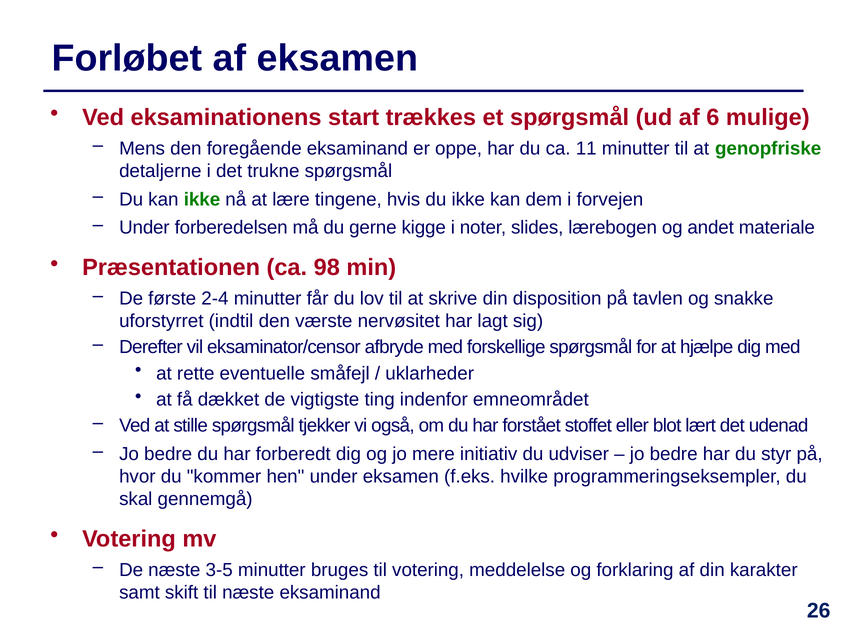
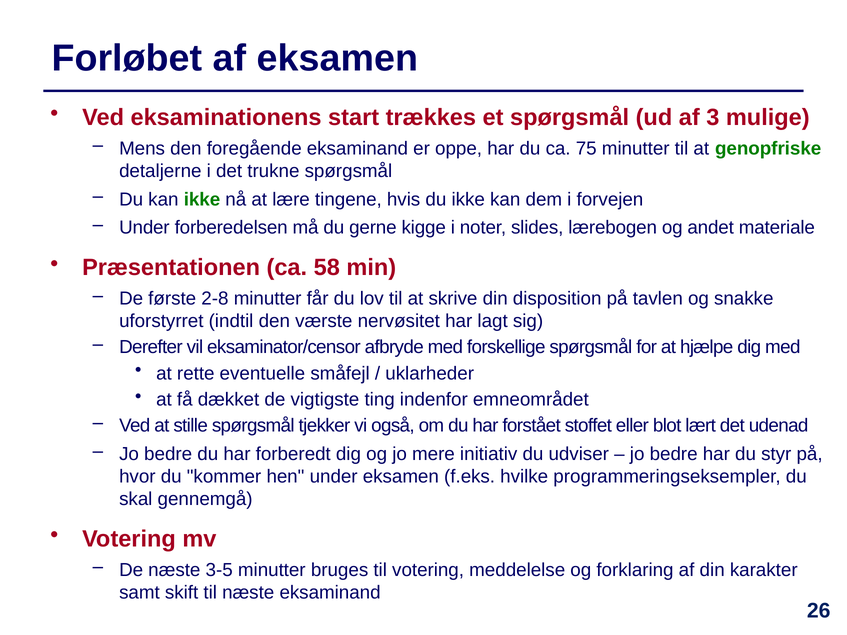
6: 6 -> 3 (713, 117)
11: 11 -> 75 (586, 148)
98: 98 -> 58 (327, 268)
2-4: 2-4 -> 2-8 (215, 299)
